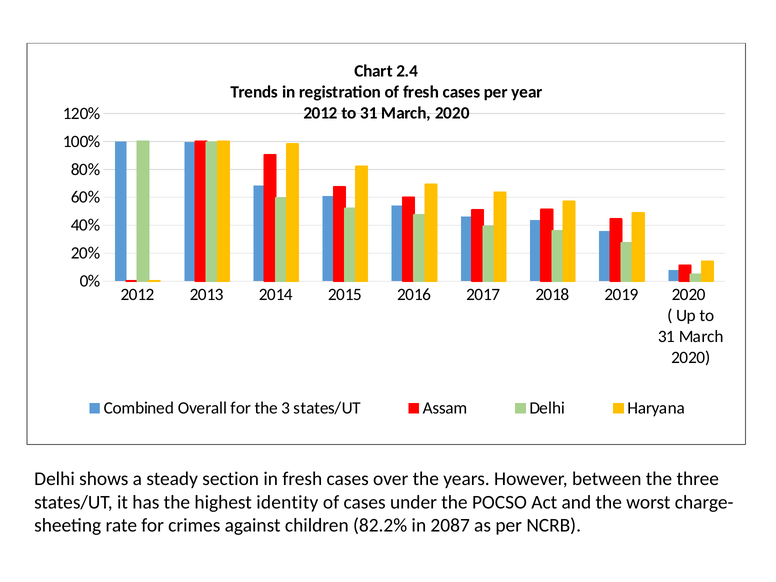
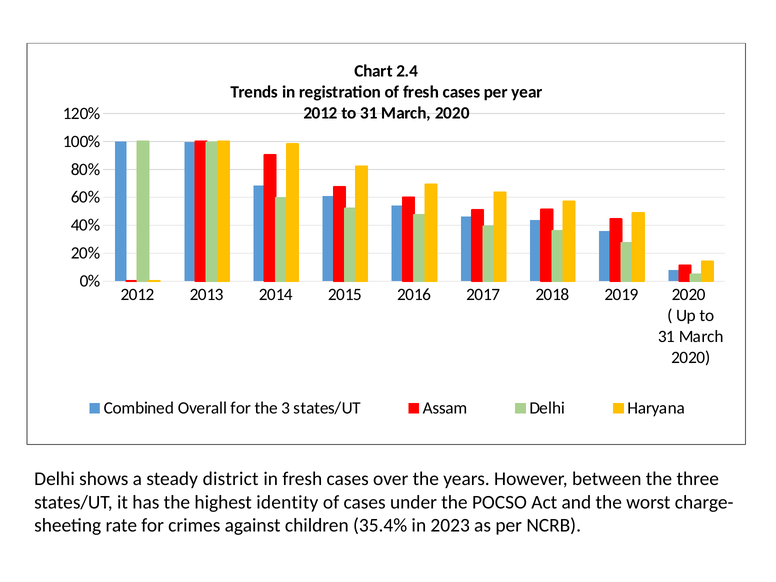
section: section -> district (231, 479)
82.2%: 82.2% -> 35.4% (380, 525)
2087: 2087 -> 2023 (450, 525)
